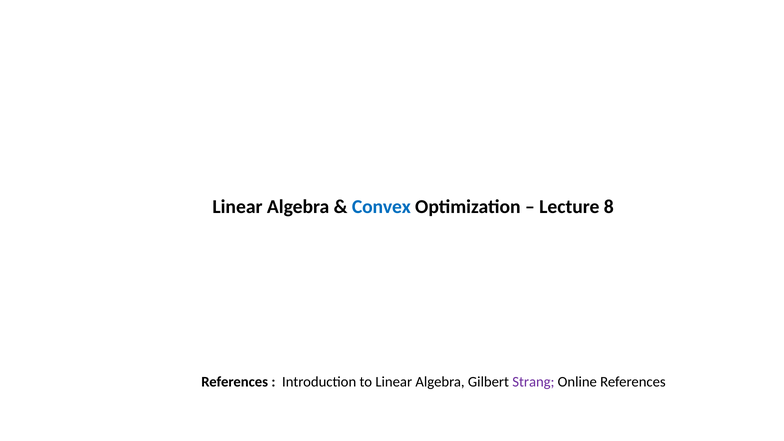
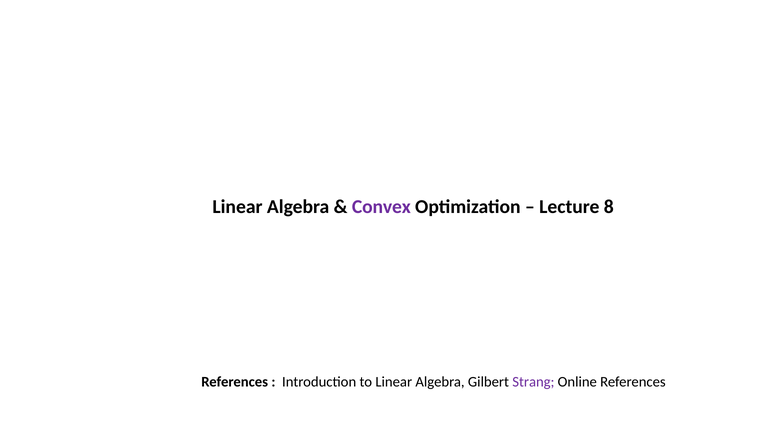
Convex colour: blue -> purple (381, 207)
